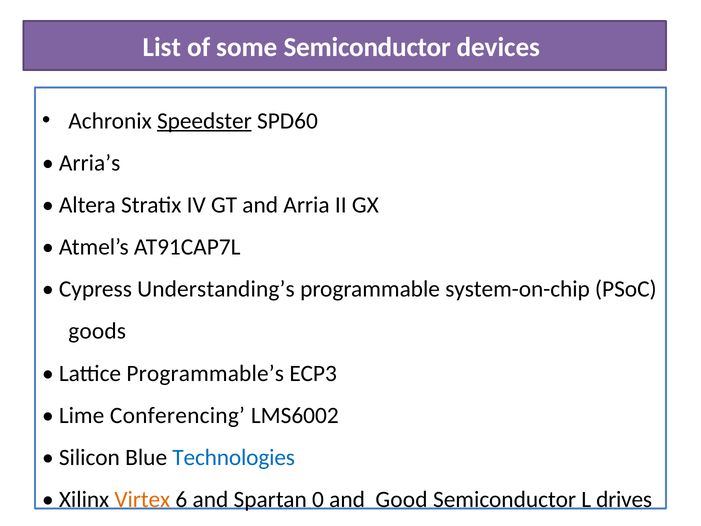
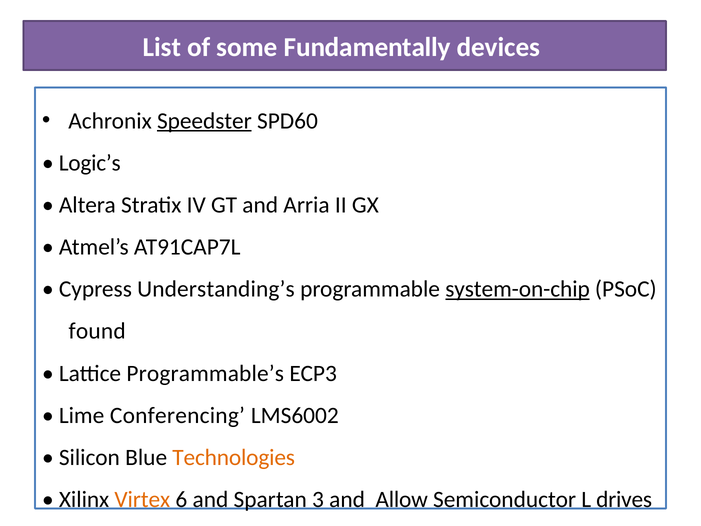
some Semiconductor: Semiconductor -> Fundamentally (367, 47)
Arria’s: Arria’s -> Logic’s (90, 163)
system-on-chip underline: none -> present (518, 289)
goods: goods -> found (97, 331)
Technologies colour: blue -> orange (234, 457)
0: 0 -> 3 (318, 499)
Good: Good -> Allow (402, 499)
